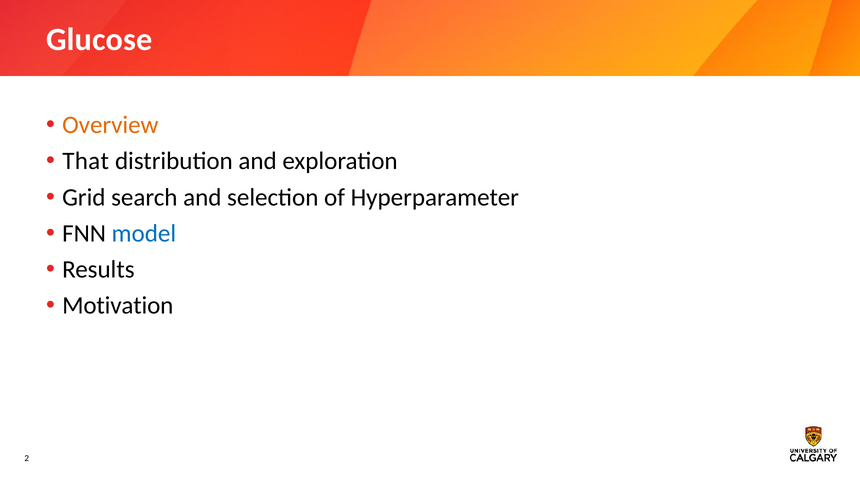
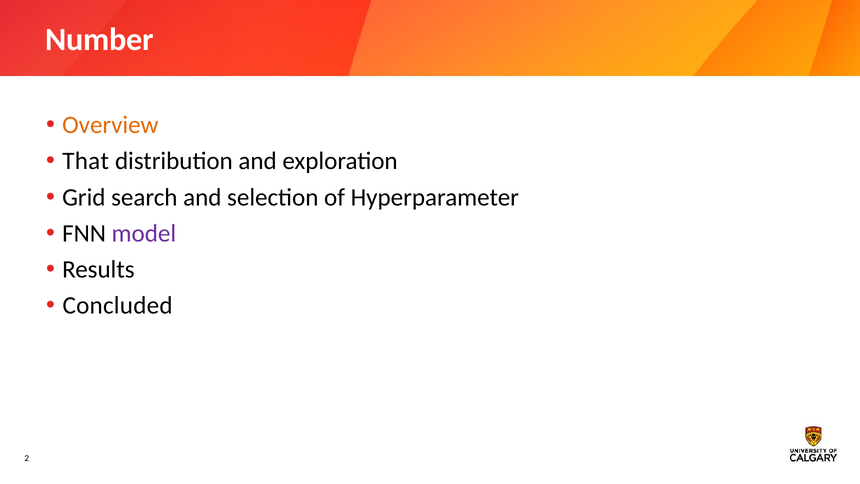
Glucose: Glucose -> Number (99, 39)
model colour: blue -> purple (144, 233)
Motivation: Motivation -> Concluded (118, 305)
